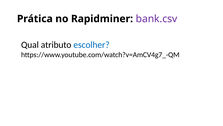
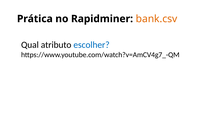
bank.csv colour: purple -> orange (157, 19)
